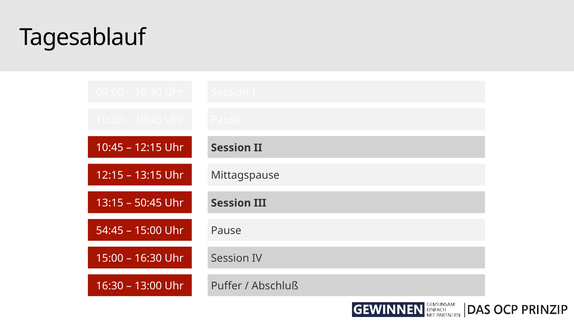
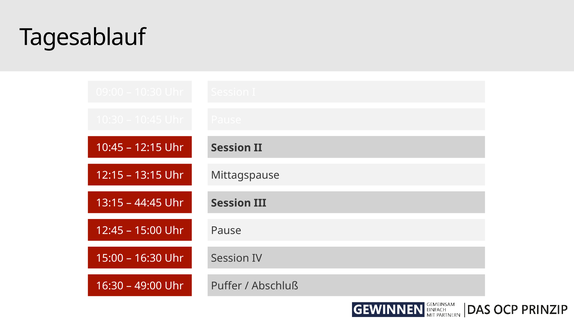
50:45: 50:45 -> 44:45 (148, 203)
54:45: 54:45 -> 12:45 (110, 231)
13:00: 13:00 -> 49:00 (148, 286)
